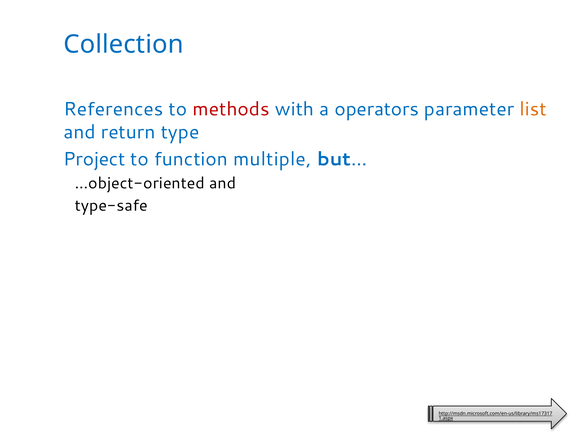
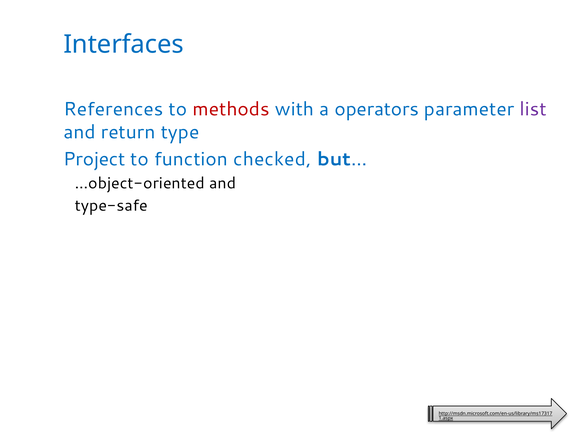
Collection: Collection -> Interfaces (124, 44)
list colour: orange -> purple (533, 109)
multiple: multiple -> checked (272, 159)
